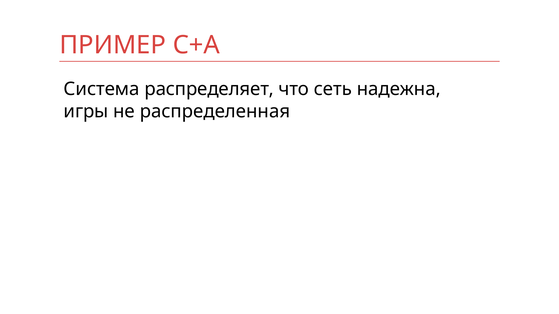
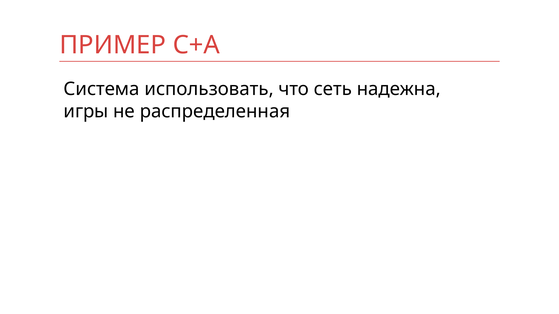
распределяет: распределяет -> использовать (209, 89)
